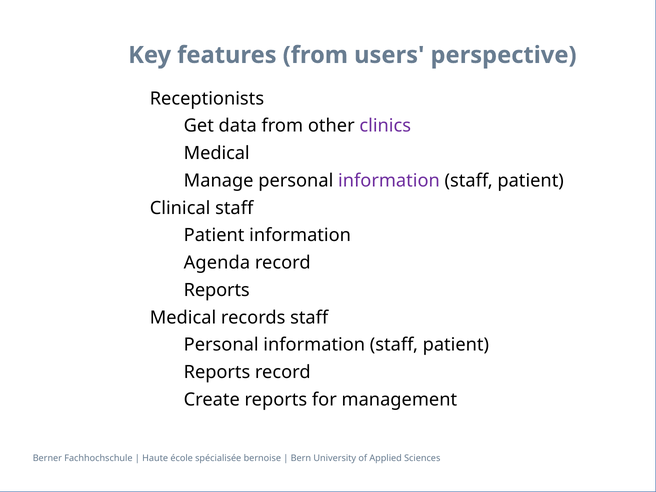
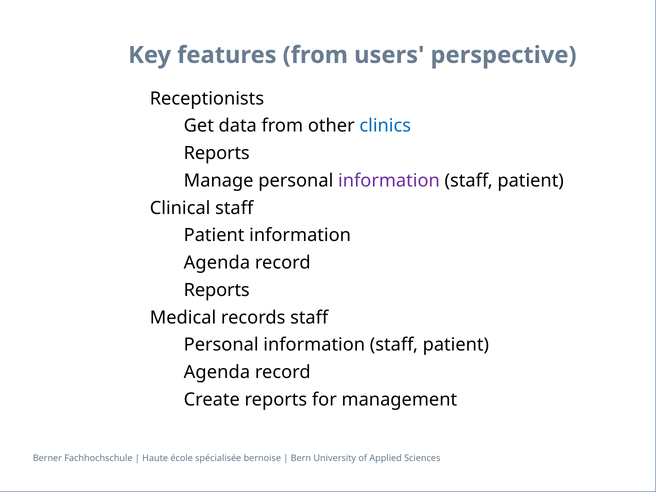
clinics colour: purple -> blue (385, 126)
Medical: Medical -> Reports (217, 153)
Reports: Reports -> Agenda (217, 372)
